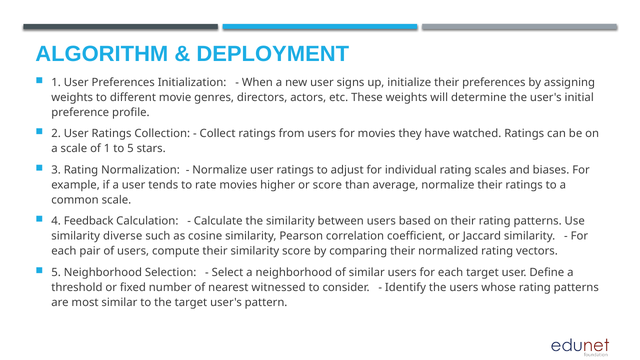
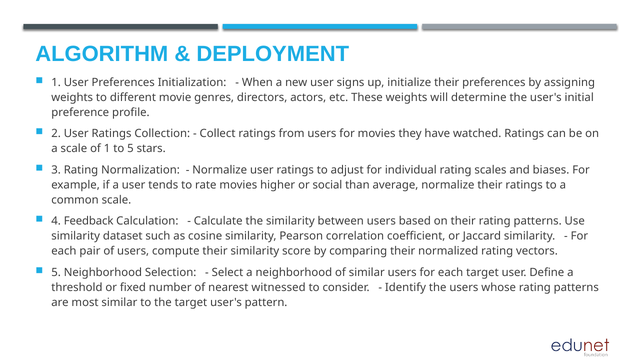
or score: score -> social (327, 185)
diverse: diverse -> dataset (123, 236)
